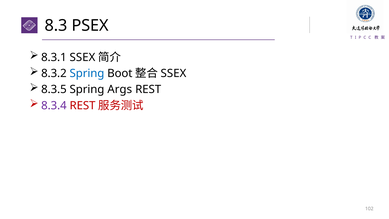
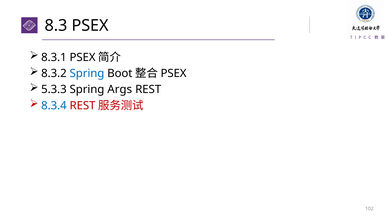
8.3.1 SSEX: SSEX -> PSEX (83, 57)
SSEX: SSEX -> PSEX (174, 73)
8.3.5: 8.3.5 -> 5.3.3 (54, 89)
8.3.4 colour: purple -> blue (54, 105)
